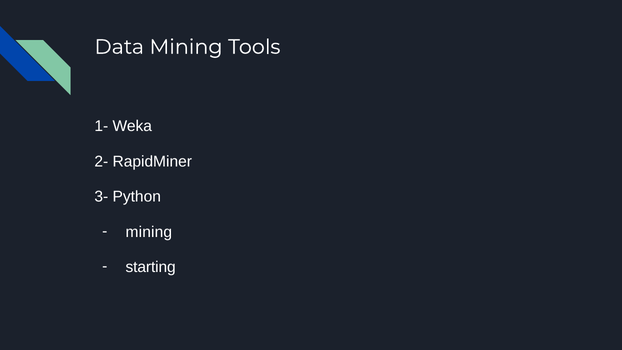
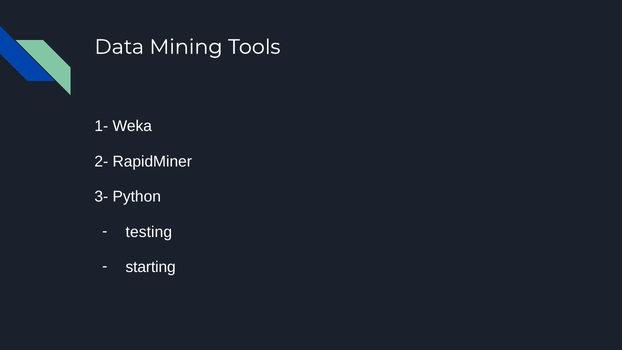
mining: mining -> testing (149, 232)
